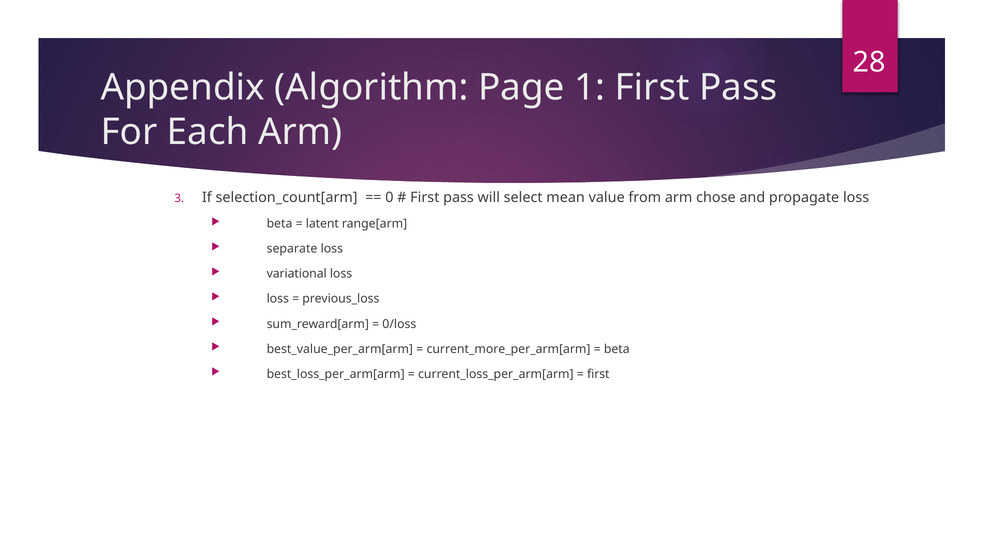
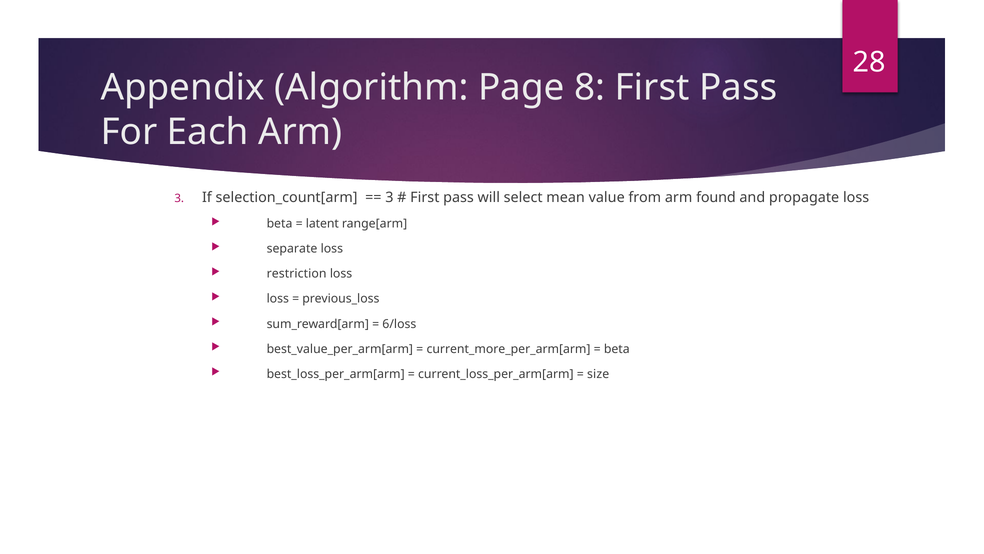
1: 1 -> 8 (590, 88)
0: 0 -> 3 (389, 197)
chose: chose -> found (716, 197)
variational: variational -> restriction (297, 274)
0/loss: 0/loss -> 6/loss (399, 324)
first: first -> size (598, 374)
